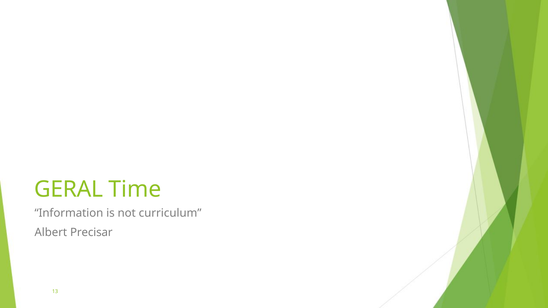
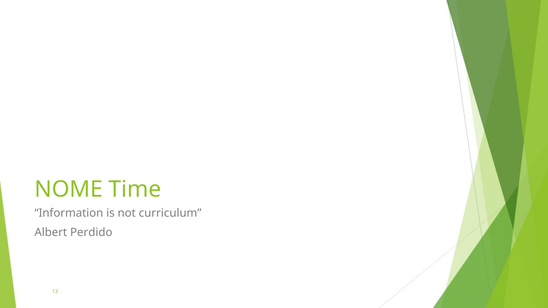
GERAL: GERAL -> NOME (69, 189)
Precisar: Precisar -> Perdido (91, 233)
